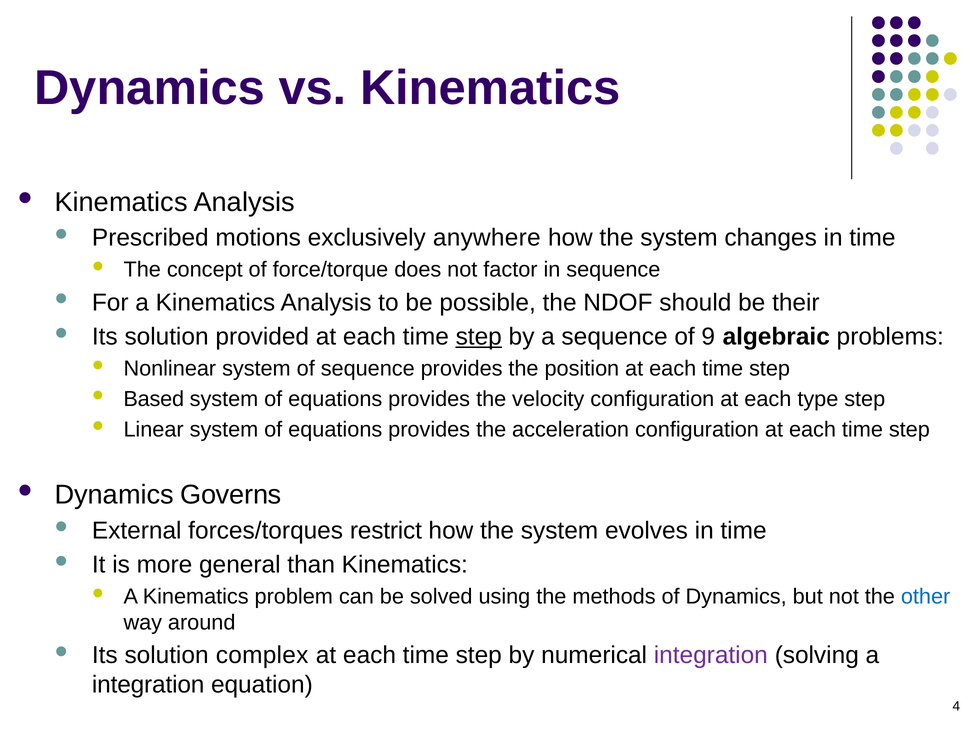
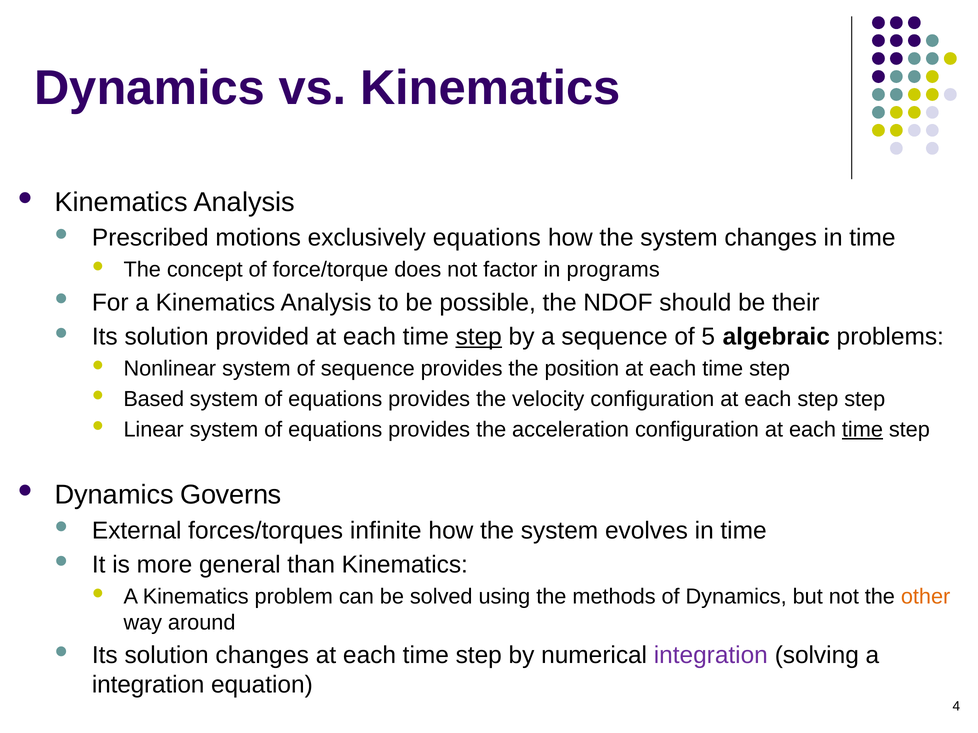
exclusively anywhere: anywhere -> equations (487, 238)
in sequence: sequence -> programs (613, 270)
9: 9 -> 5 (708, 337)
each type: type -> step (818, 399)
time underline: none -> present (862, 430)
restrict: restrict -> infinite (386, 531)
other colour: blue -> orange (926, 597)
solution complex: complex -> changes (262, 656)
